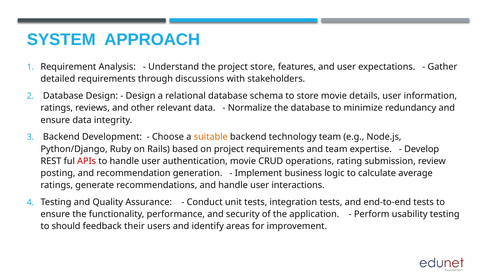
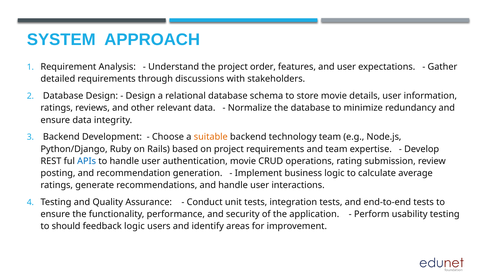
project store: store -> order (263, 67)
APIs colour: red -> blue (87, 161)
feedback their: their -> logic (134, 226)
